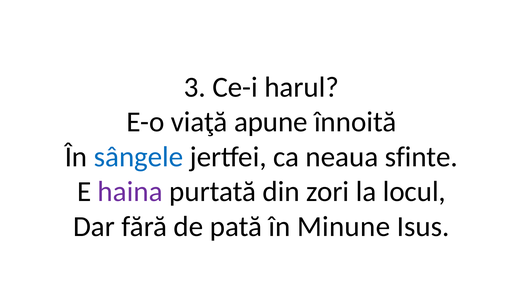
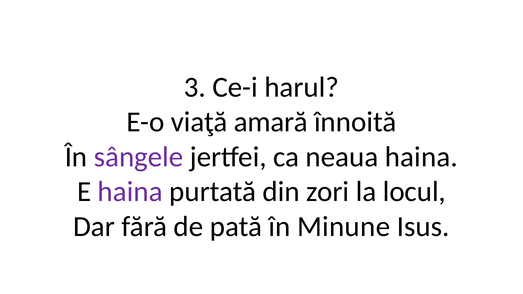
apune: apune -> amară (271, 122)
sângele colour: blue -> purple (139, 157)
neaua sfinte: sfinte -> haina (421, 157)
